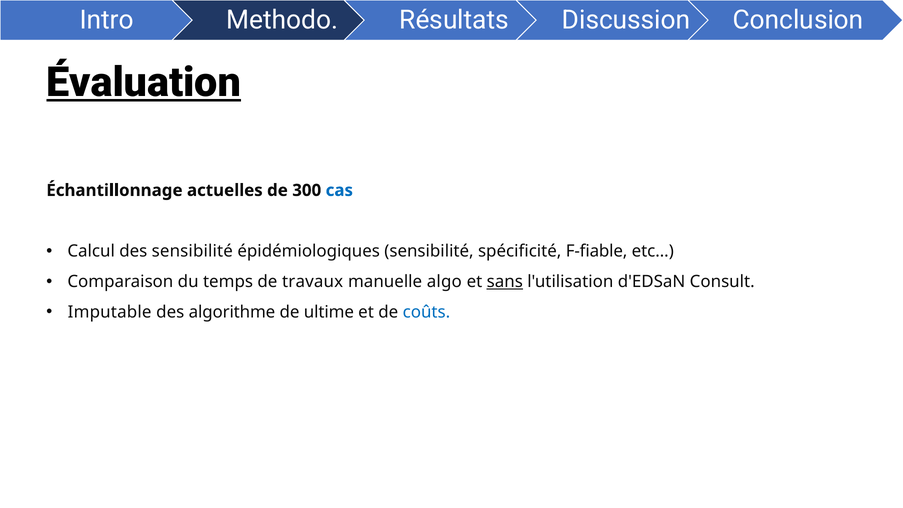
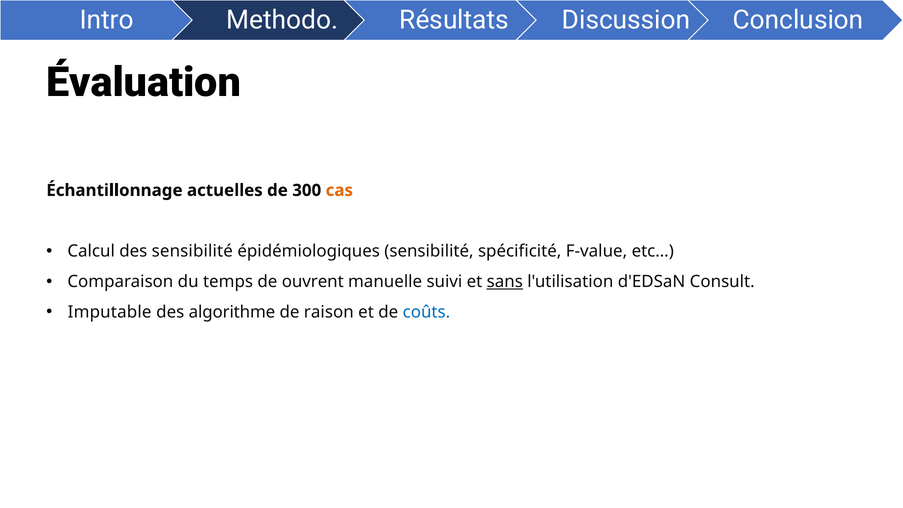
Évaluation underline: present -> none (144, 83)
cas colour: blue -> orange (339, 190)
F-fiable: F-fiable -> F-value (597, 251)
travaux: travaux -> ouvrent (313, 282)
algo: algo -> suivi (444, 282)
ultime: ultime -> raison (329, 312)
